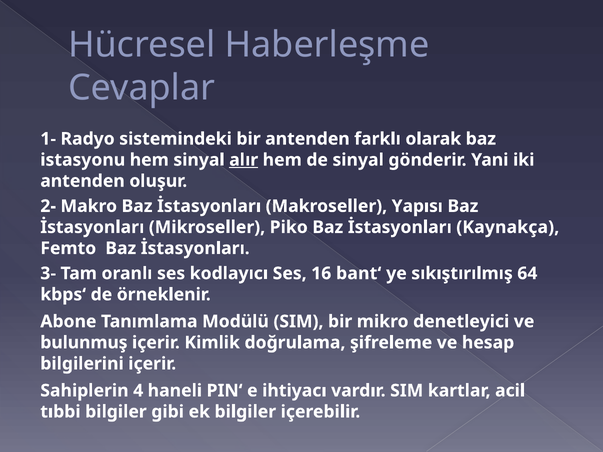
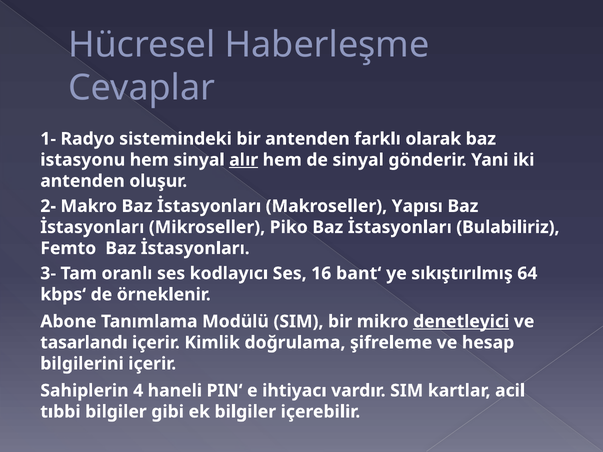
Kaynakça: Kaynakça -> Bulabiliriz (508, 227)
denetleyici underline: none -> present (461, 322)
bulunmuş: bulunmuş -> tasarlandı (84, 343)
